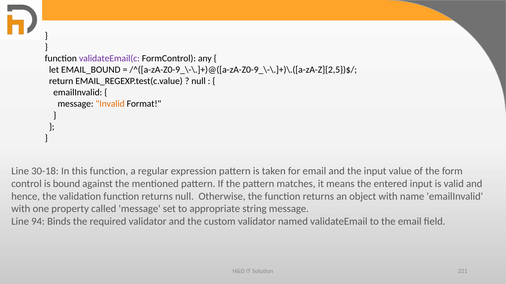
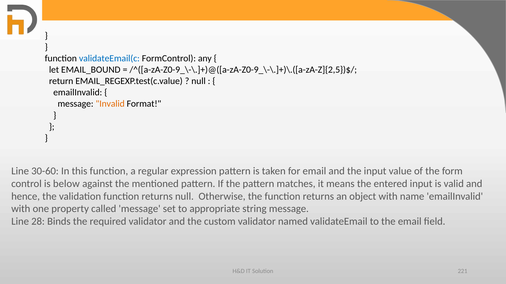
validateEmail(c colour: purple -> blue (109, 59)
30-18: 30-18 -> 30-60 (45, 171)
bound: bound -> below (66, 184)
94: 94 -> 28 (38, 222)
